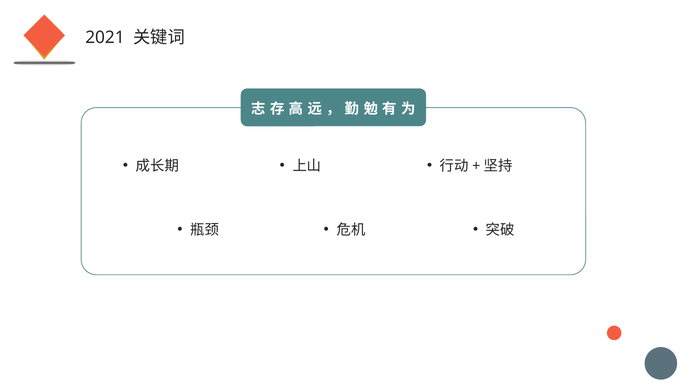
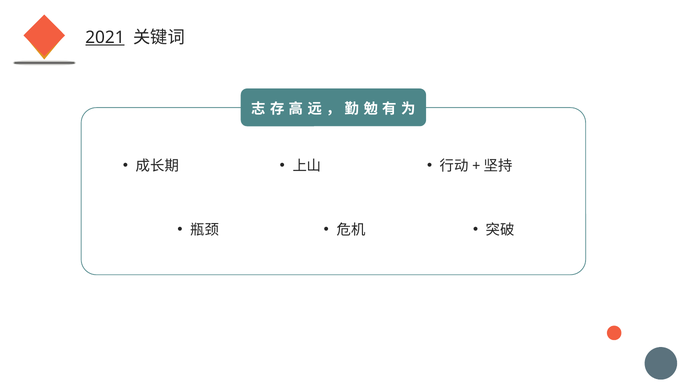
2021 underline: none -> present (105, 38)
